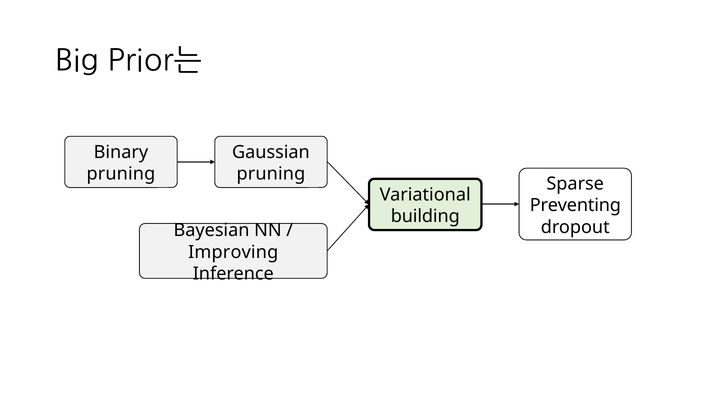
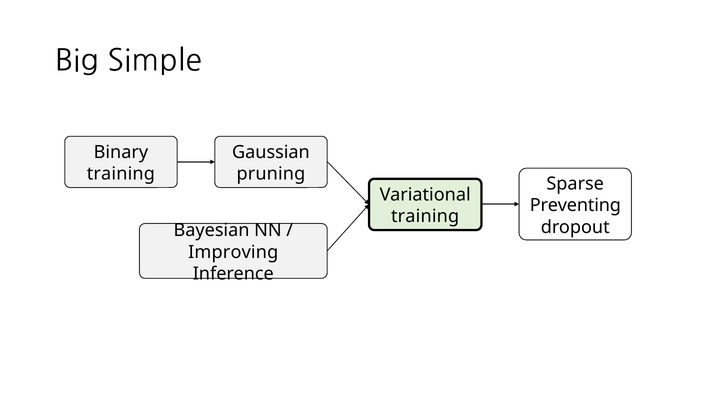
Prior는: Prior는 -> Simple (155, 61)
pruning: pruning -> training (121, 174)
building: building -> training (425, 216)
